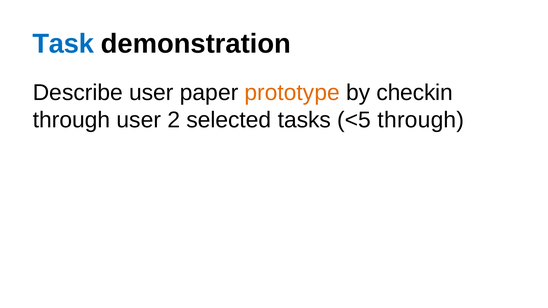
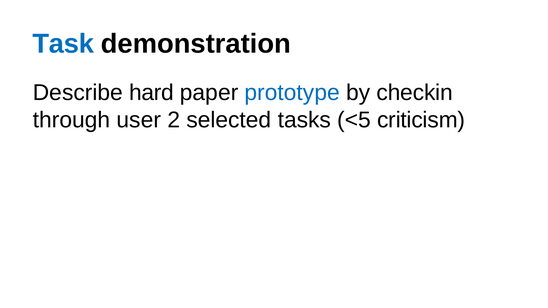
Describe user: user -> hard (151, 93)
prototype colour: orange -> blue (292, 93)
<5 through: through -> criticism (421, 120)
